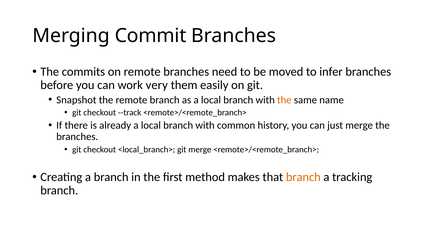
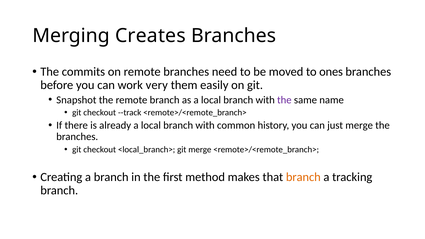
Commit: Commit -> Creates (150, 36)
infer: infer -> ones (331, 72)
the colour: orange -> purple (284, 100)
